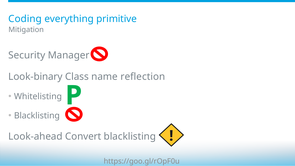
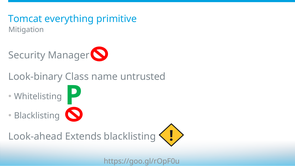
Coding: Coding -> Tomcat (25, 19)
reflection: reflection -> untrusted (143, 77)
Convert: Convert -> Extends (83, 136)
